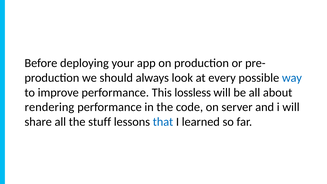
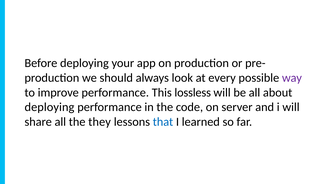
way colour: blue -> purple (292, 78)
rendering: rendering -> deploying (49, 107)
stuff: stuff -> they (100, 122)
